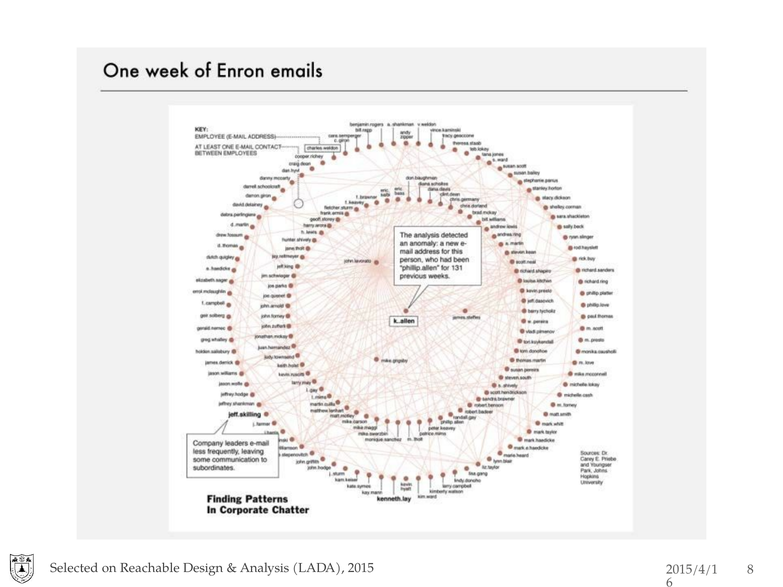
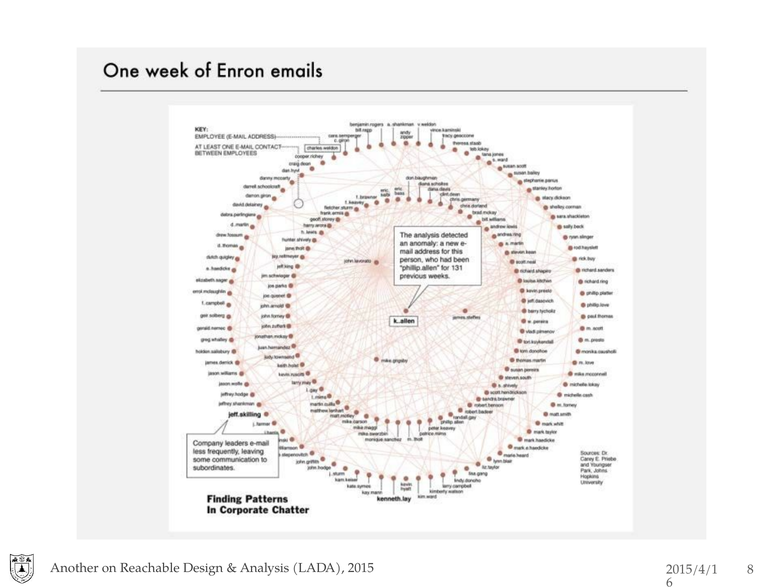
Selected: Selected -> Another (74, 568)
